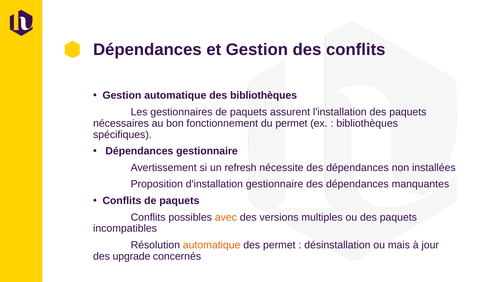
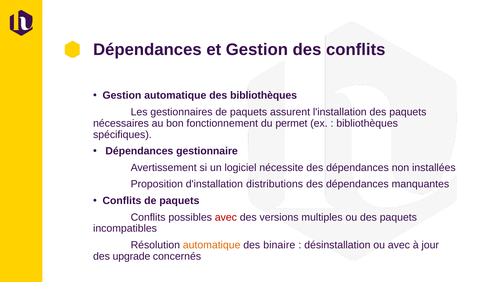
refresh: refresh -> logiciel (240, 168)
d'installation gestionnaire: gestionnaire -> distributions (275, 184)
avec colour: orange -> red (226, 217)
des permet: permet -> binaire (279, 245)
ou mais: mais -> avec (399, 245)
